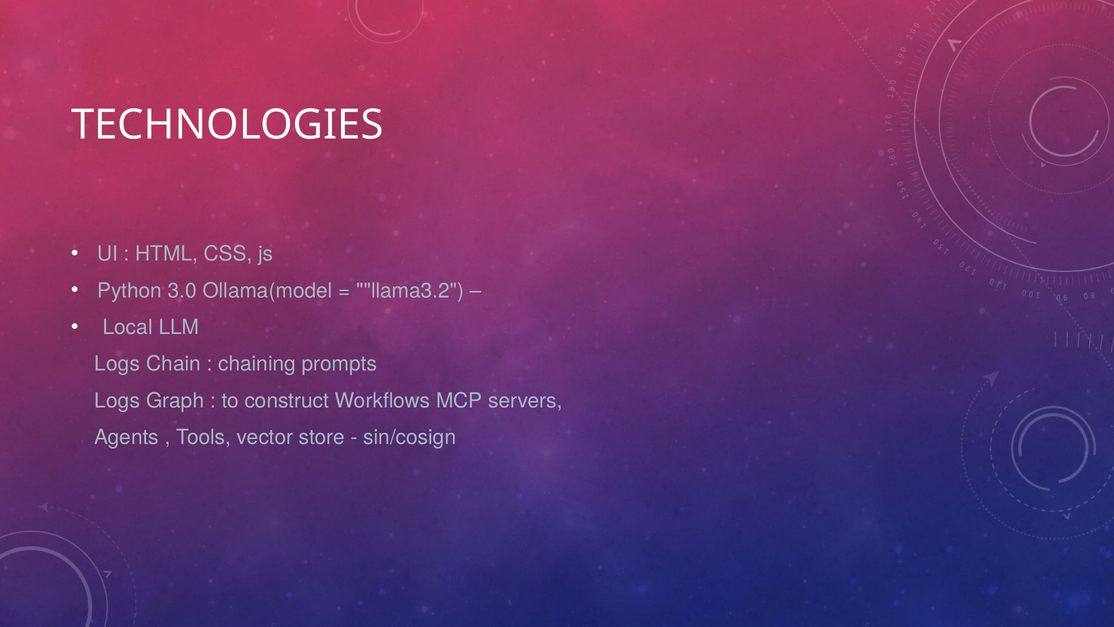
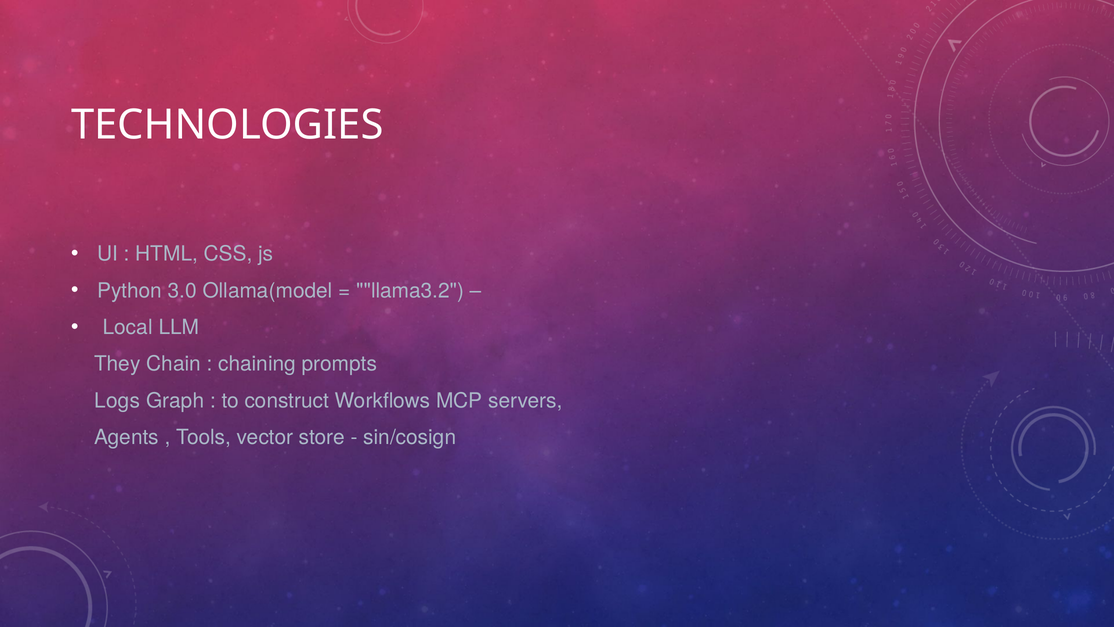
Logs: Logs -> They (117, 364)
